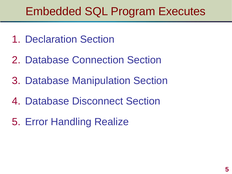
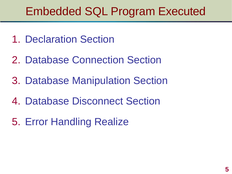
Executes: Executes -> Executed (182, 11)
